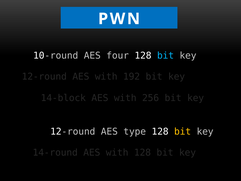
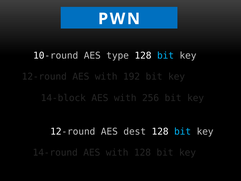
four: four -> type (118, 56)
type: type -> dest (135, 131)
bit colour: yellow -> light blue (183, 131)
